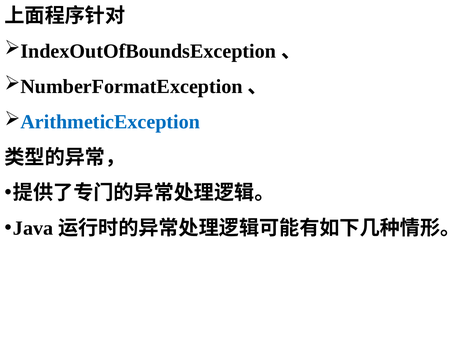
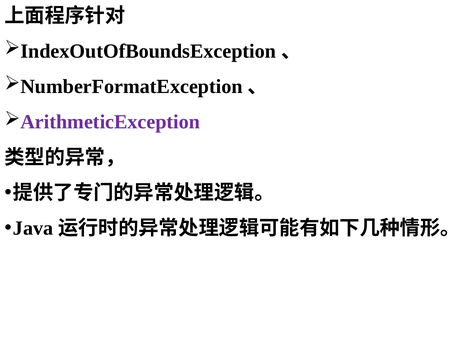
ArithmeticException colour: blue -> purple (110, 122)
